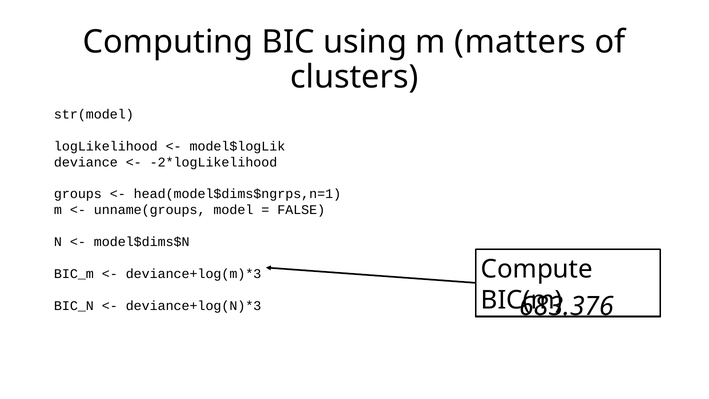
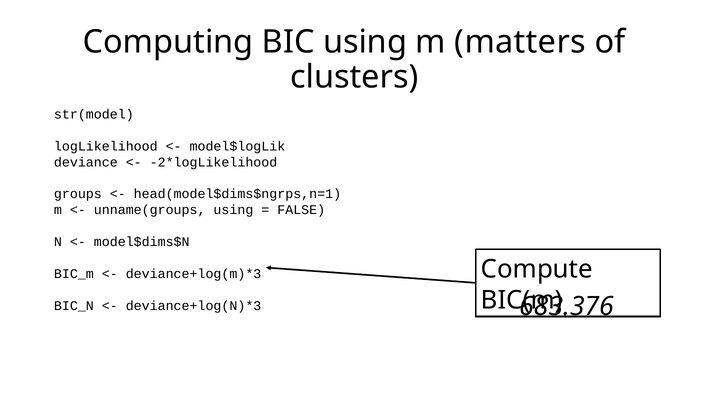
unname(groups model: model -> using (233, 210)
